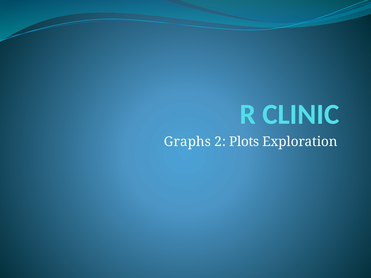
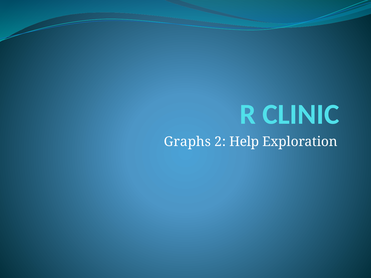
Plots: Plots -> Help (244, 142)
